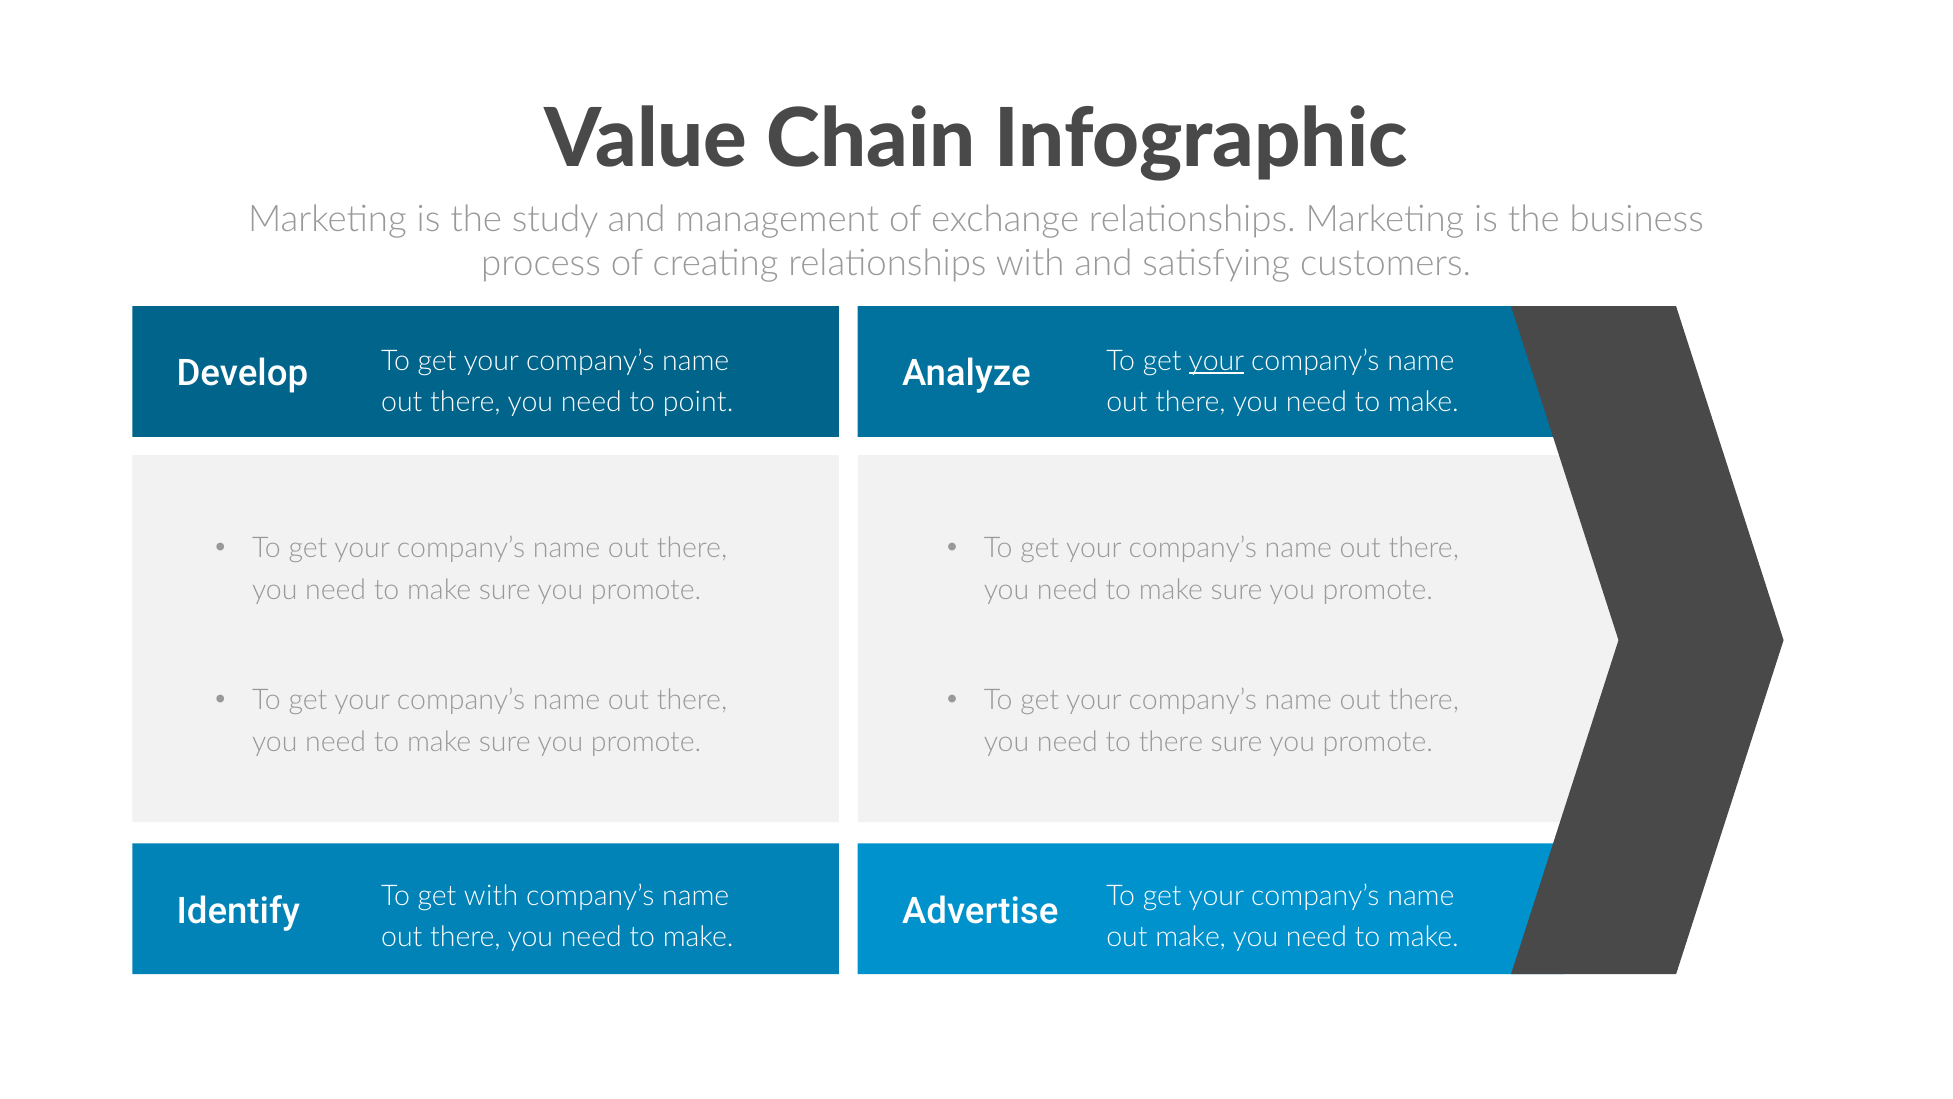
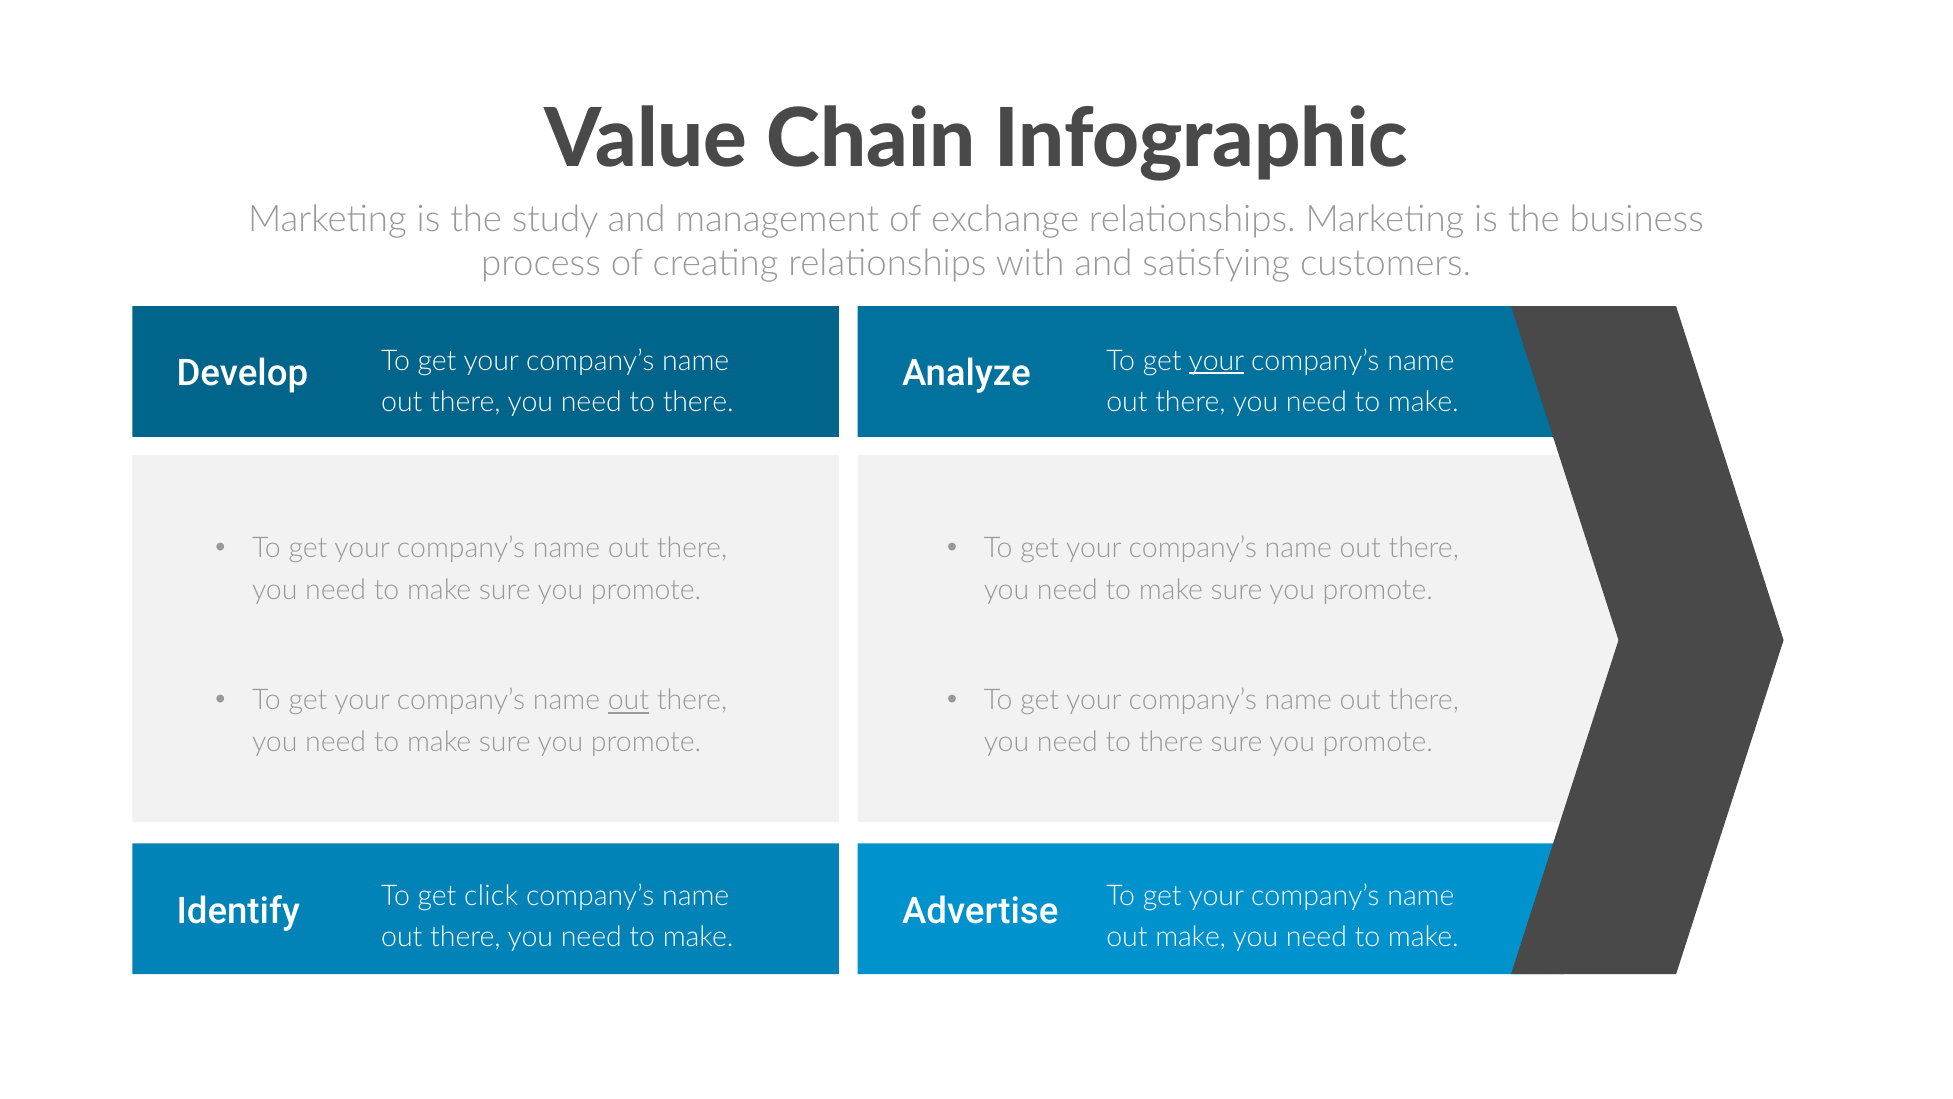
point: point -> there (698, 402)
out underline: none -> present (628, 700)
get with: with -> click (491, 896)
